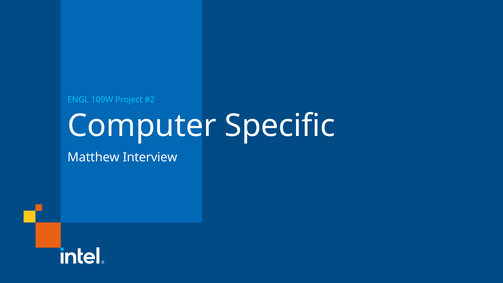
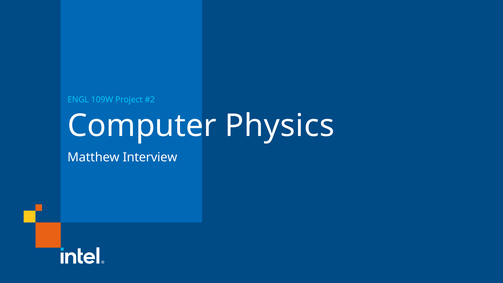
Specific: Specific -> Physics (280, 126)
